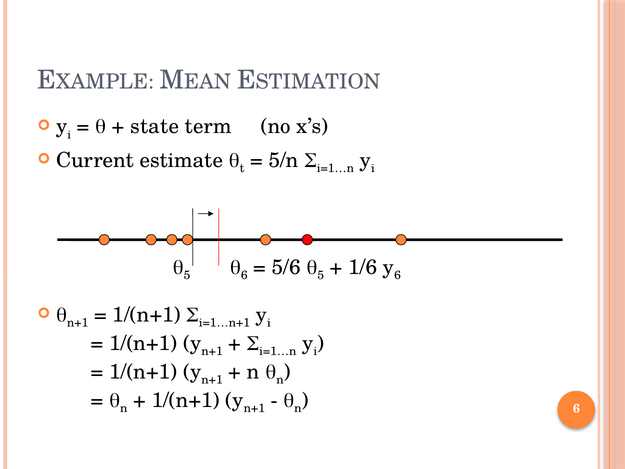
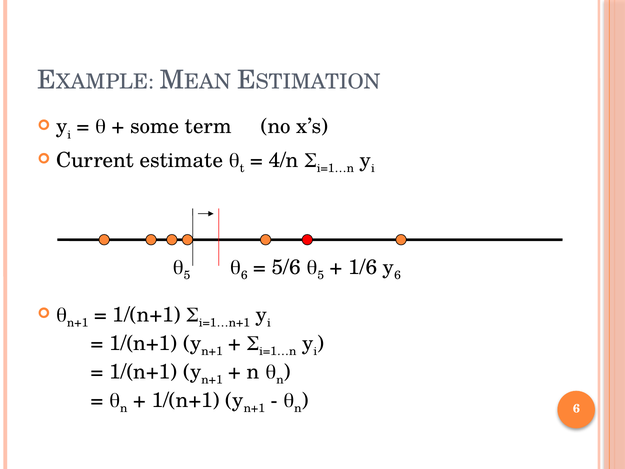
state: state -> some (155, 126)
5/n: 5/n -> 4/n (284, 160)
